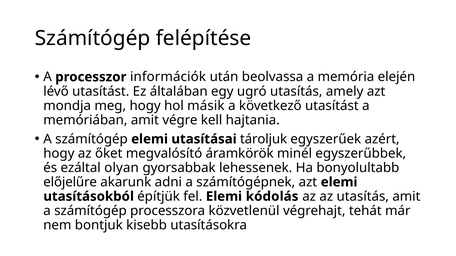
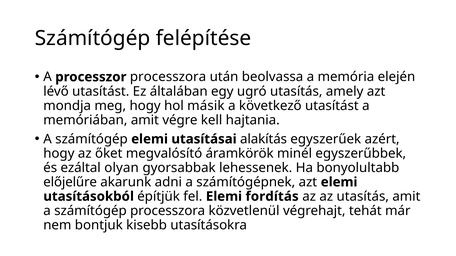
processzor információk: információk -> processzora (168, 77)
tároljuk: tároljuk -> alakítás (264, 139)
kódolás: kódolás -> fordítás (272, 197)
